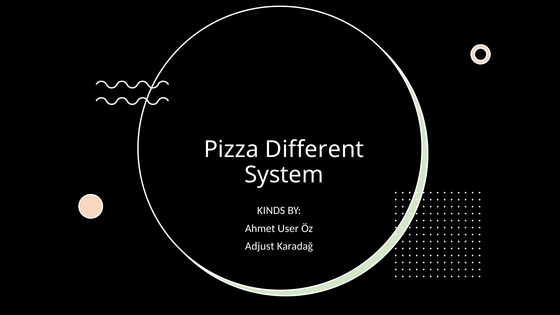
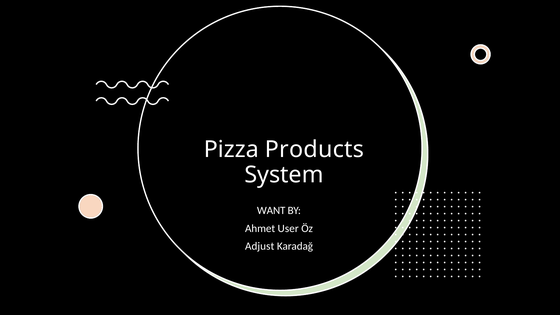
Different: Different -> Products (314, 149)
KINDS: KINDS -> WANT (271, 211)
